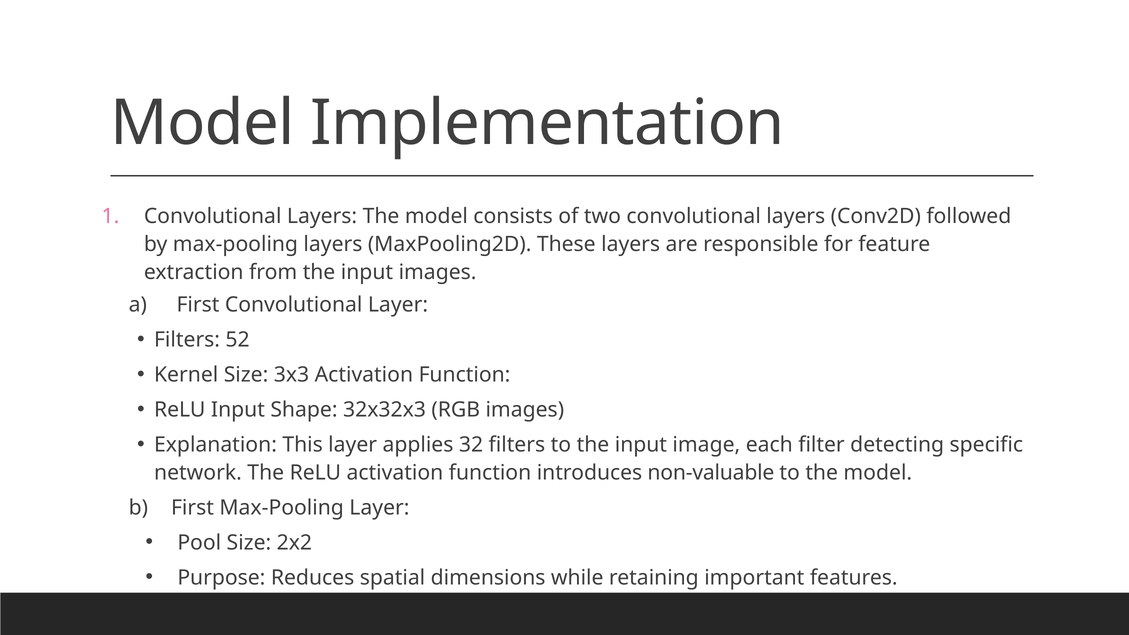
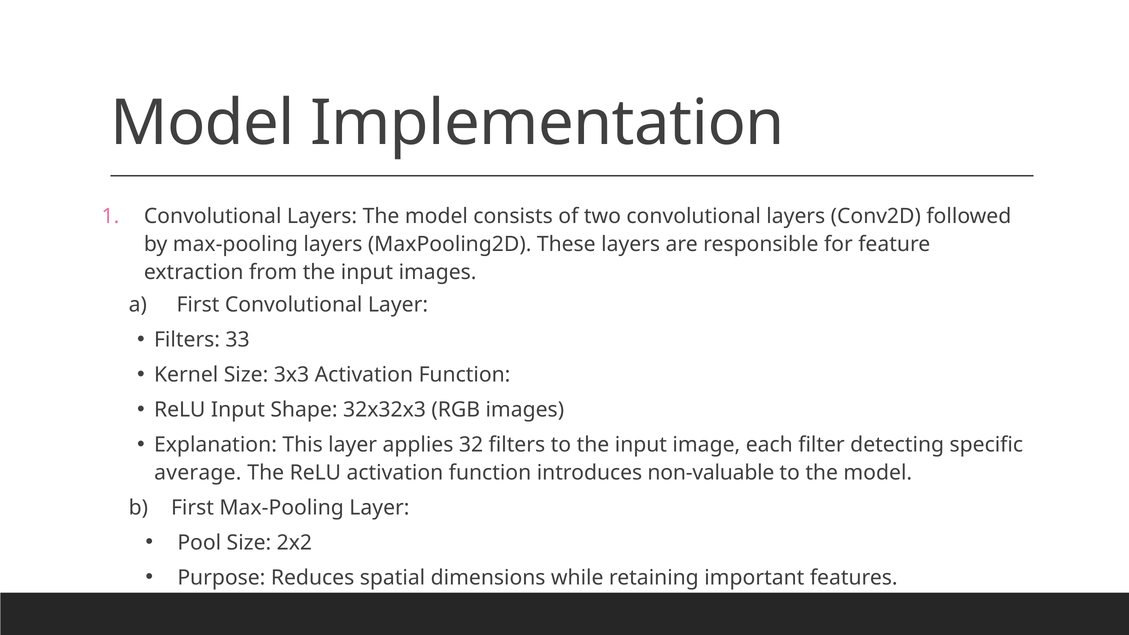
52: 52 -> 33 (238, 340)
network: network -> average (198, 473)
